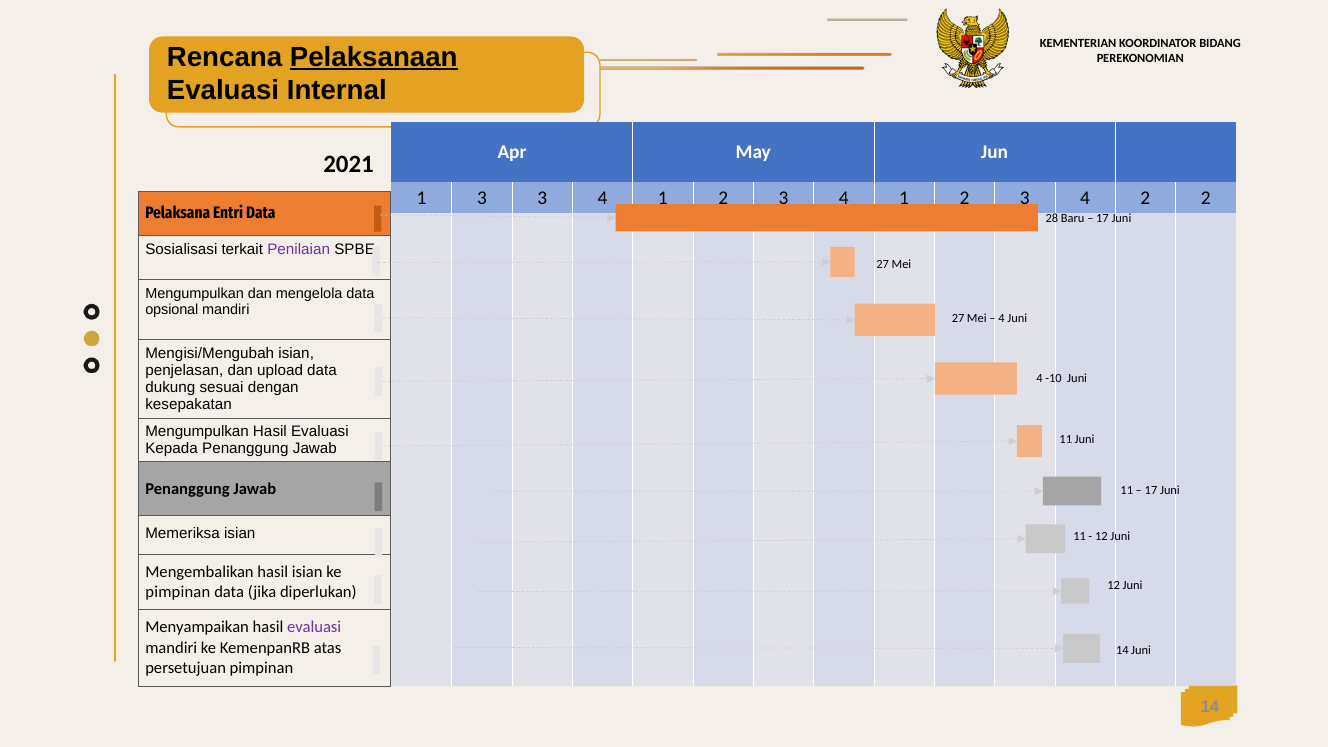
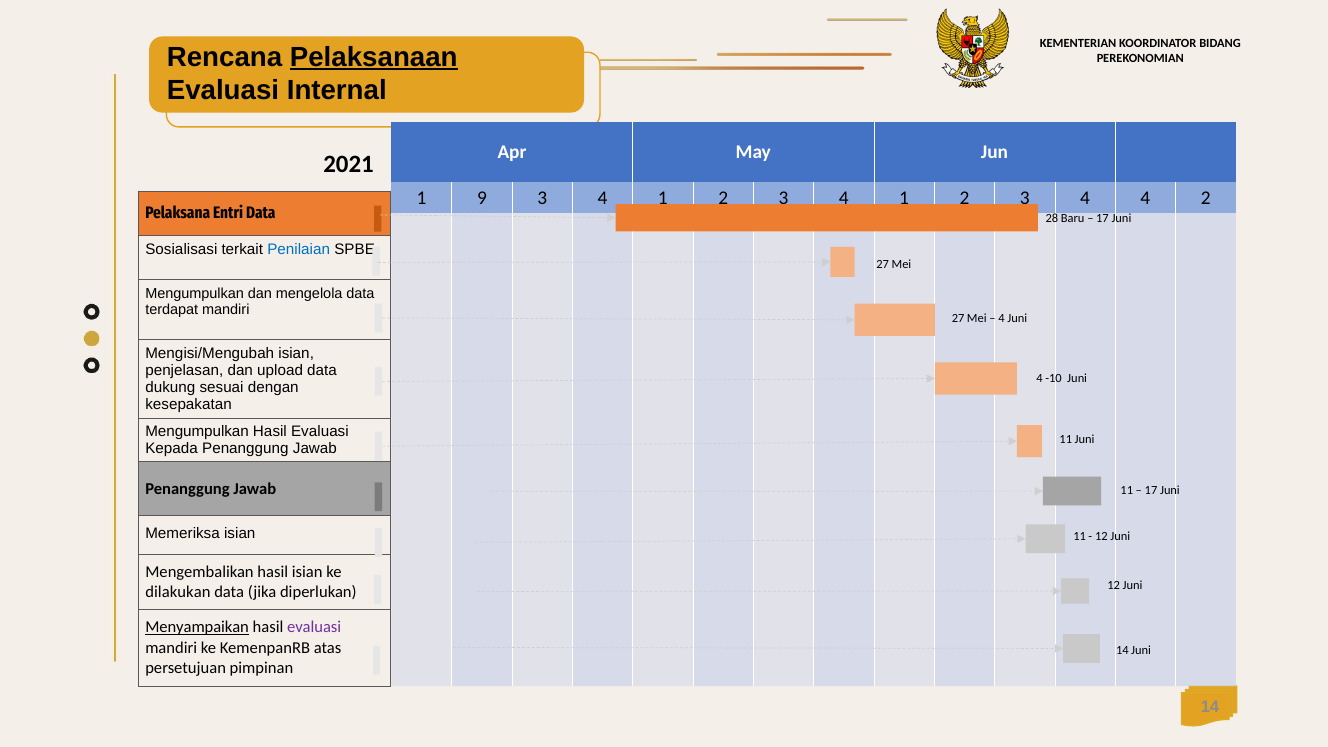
1 3: 3 -> 9 (482, 198)
4 2: 2 -> 4 (1145, 198)
Penilaian colour: purple -> blue (299, 249)
opsional: opsional -> terdapat (172, 309)
pimpinan: pimpinan -> dilakukan (178, 592)
Menyampaikan underline: none -> present (197, 627)
